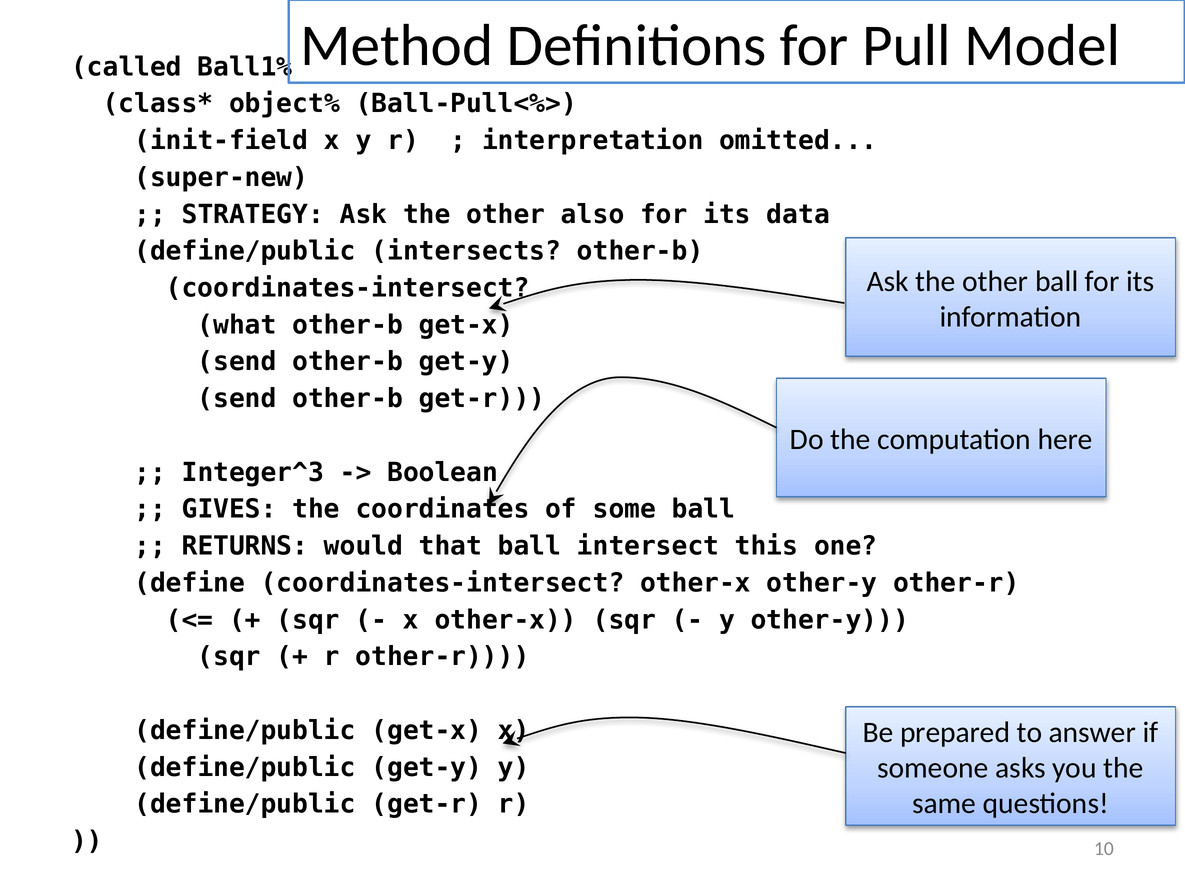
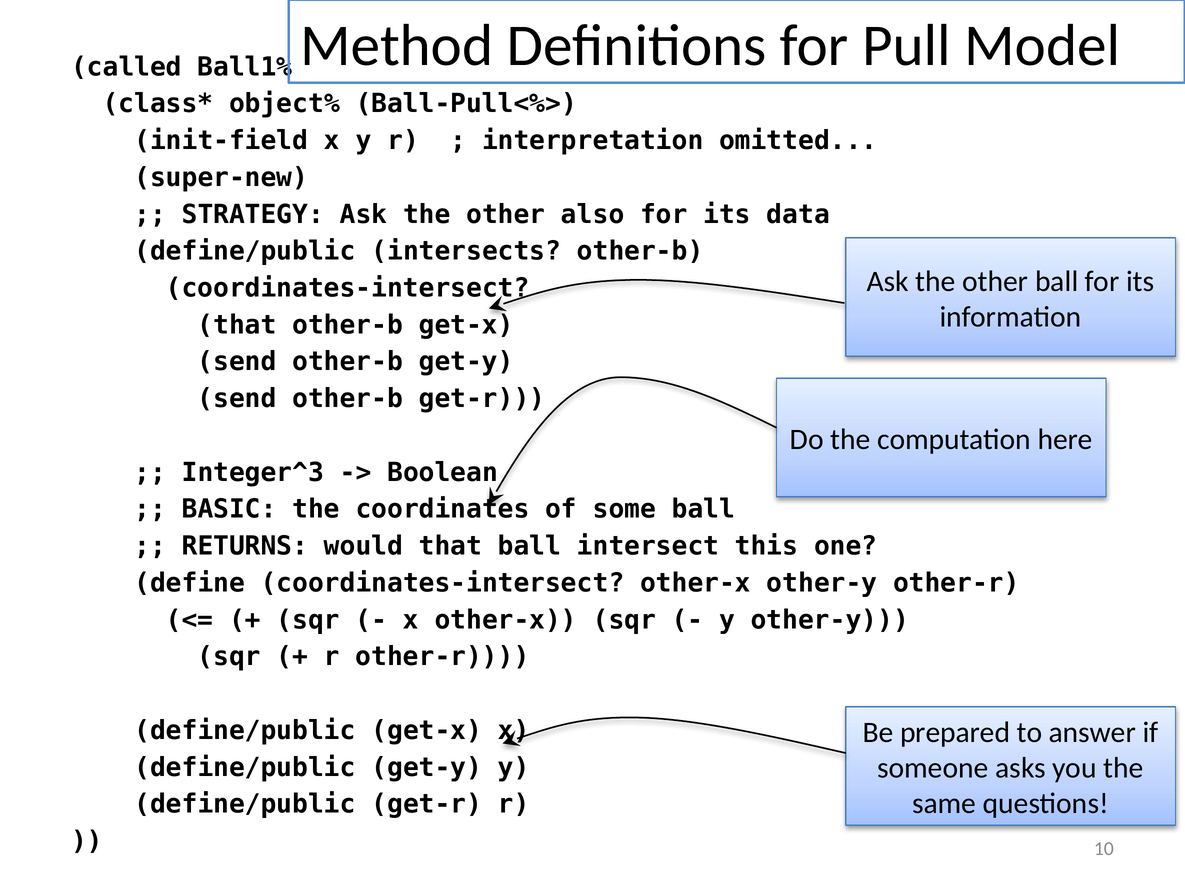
what: what -> that (237, 325)
GIVES: GIVES -> BASIC (229, 509)
